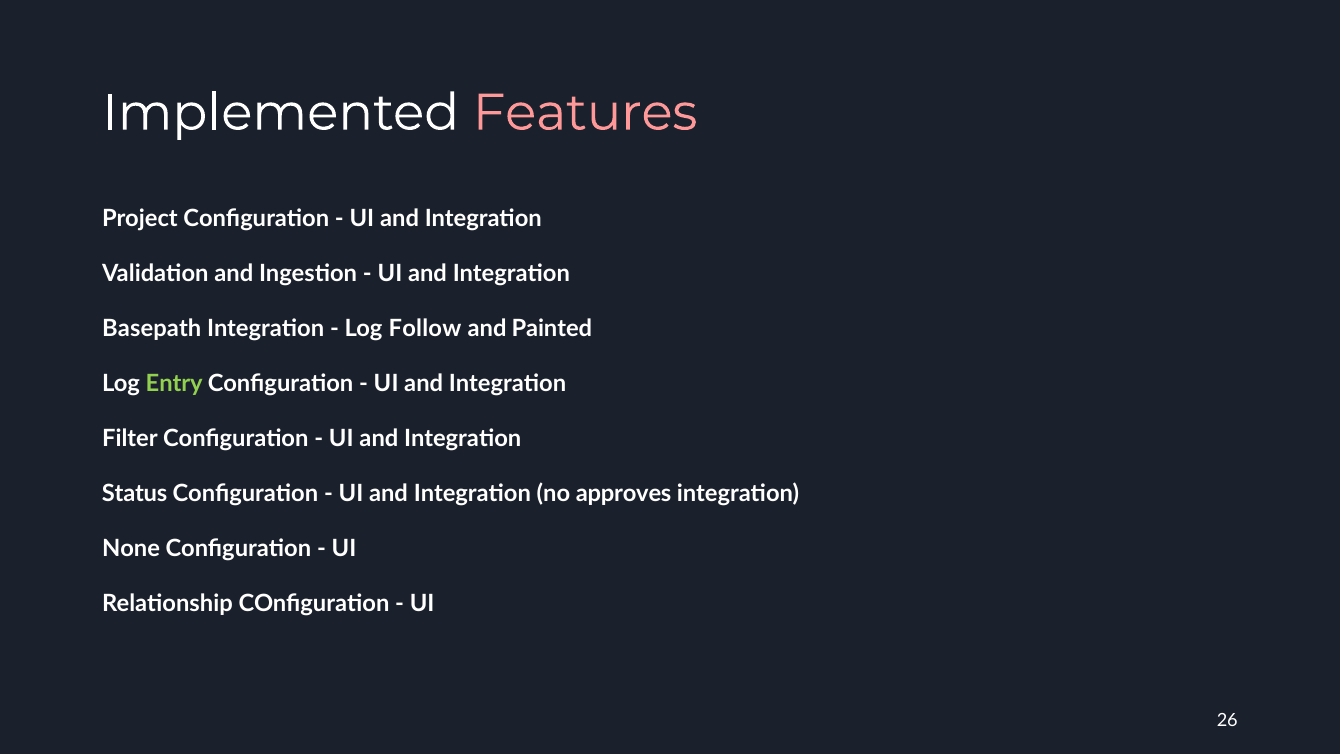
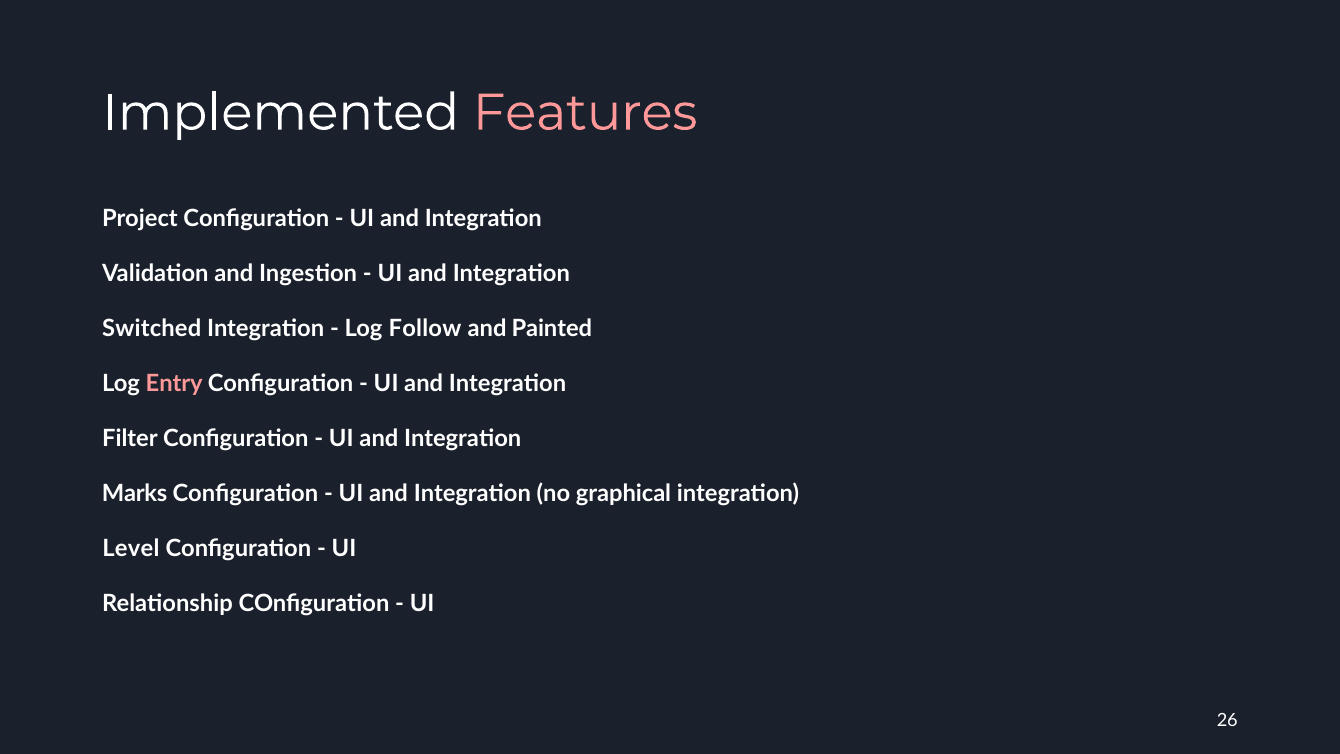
Basepath: Basepath -> Switched (152, 328)
Entry colour: light green -> pink (174, 383)
Status: Status -> Marks (135, 493)
approves: approves -> graphical (624, 493)
None: None -> Level (131, 548)
